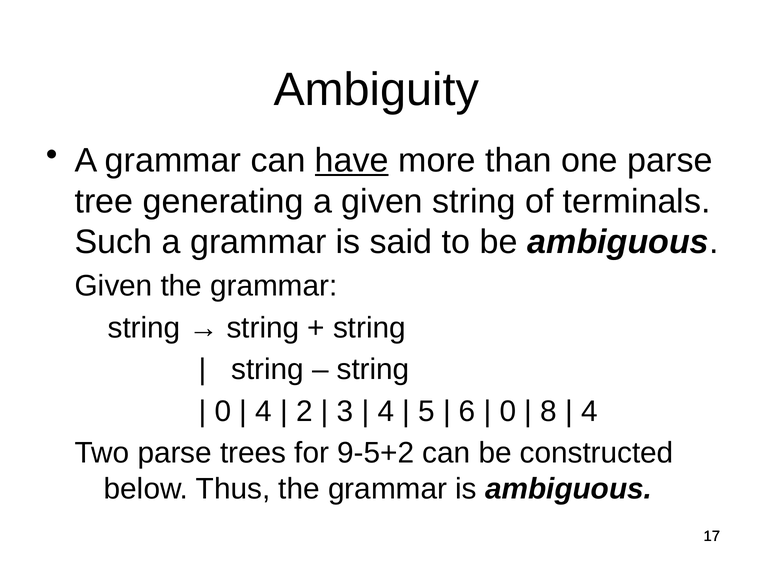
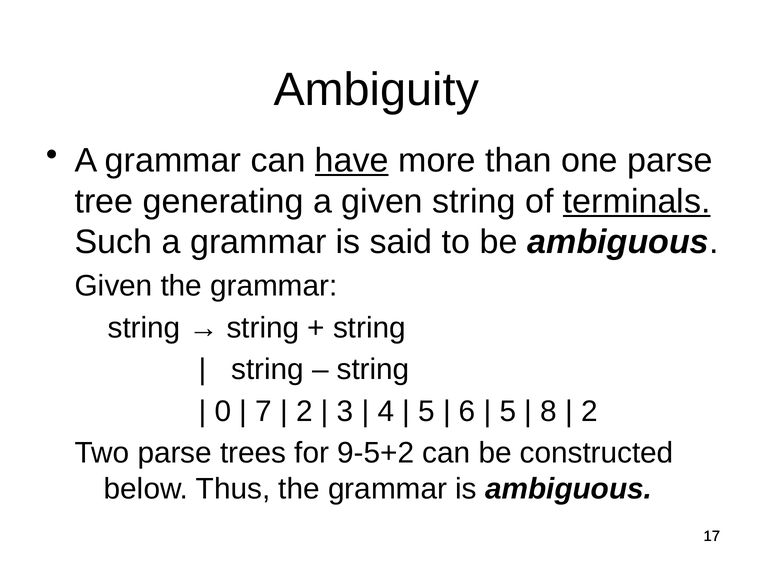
terminals underline: none -> present (637, 202)
4: 4 -> 7 (264, 412)
0: 0 -> 5 (508, 412)
4: 4 -> 2 (589, 412)
